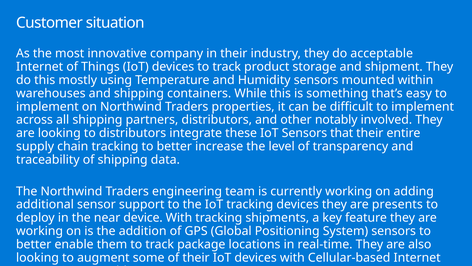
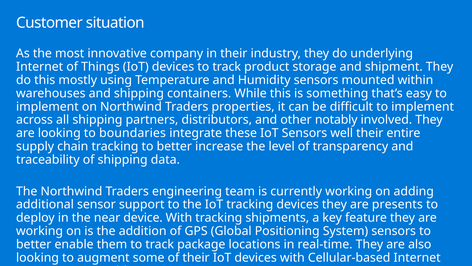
acceptable: acceptable -> underlying (382, 53)
to distributors: distributors -> boundaries (133, 133)
that: that -> well (342, 133)
